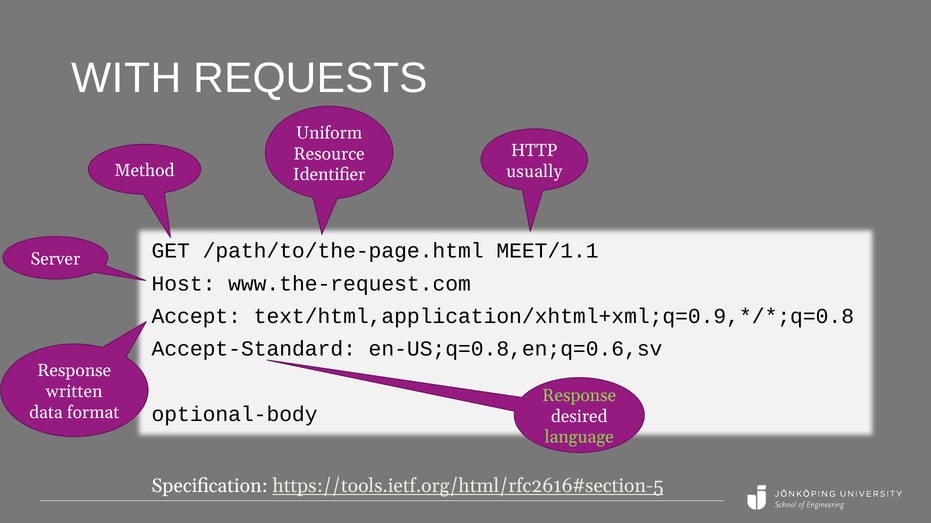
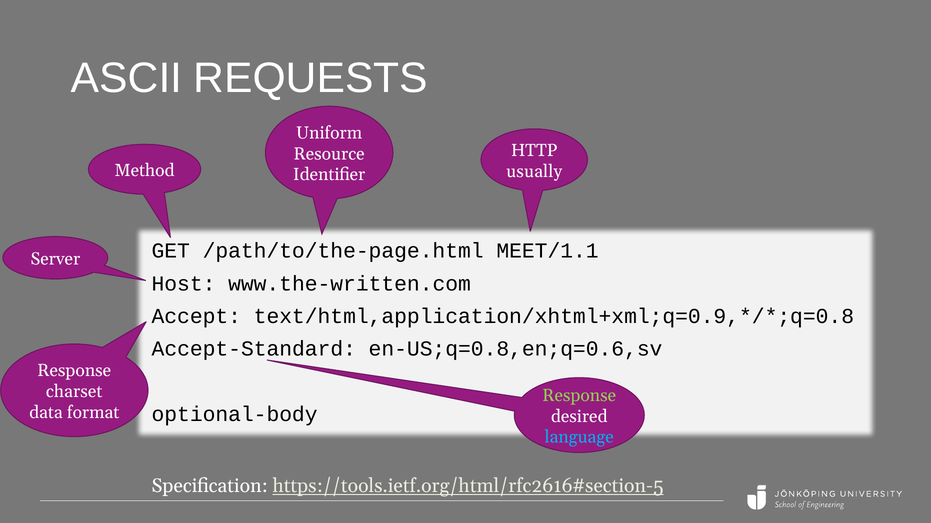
WITH: WITH -> ASCII (127, 78)
www.the-request.com: www.the-request.com -> www.the-written.com (350, 284)
written: written -> charset (74, 392)
language colour: light green -> light blue (579, 438)
